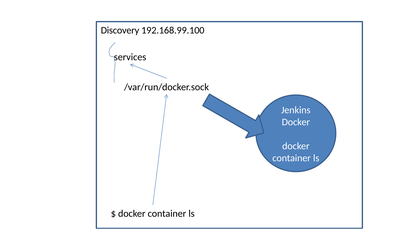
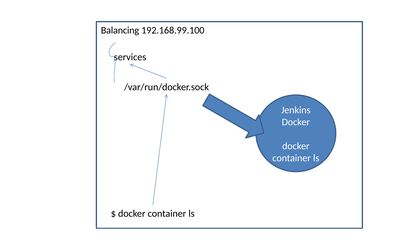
Discovery: Discovery -> Balancing (120, 30)
